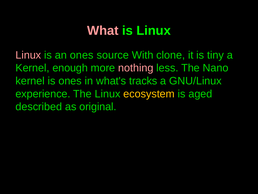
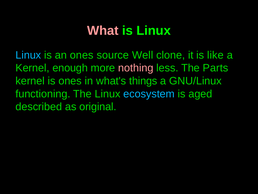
Linux colour: pink -> light blue (28, 55)
With: With -> Well (143, 55)
tiny: tiny -> like (215, 55)
Nano: Nano -> Parts (216, 68)
tracks: tracks -> things (143, 81)
experience: experience -> functioning (43, 94)
ecosystem colour: yellow -> light blue (149, 94)
